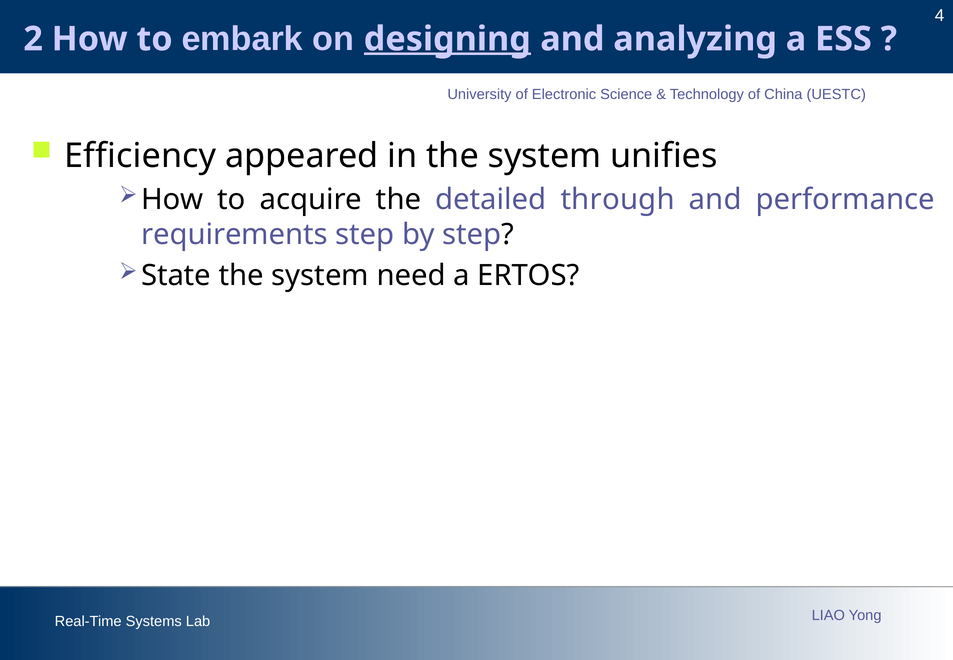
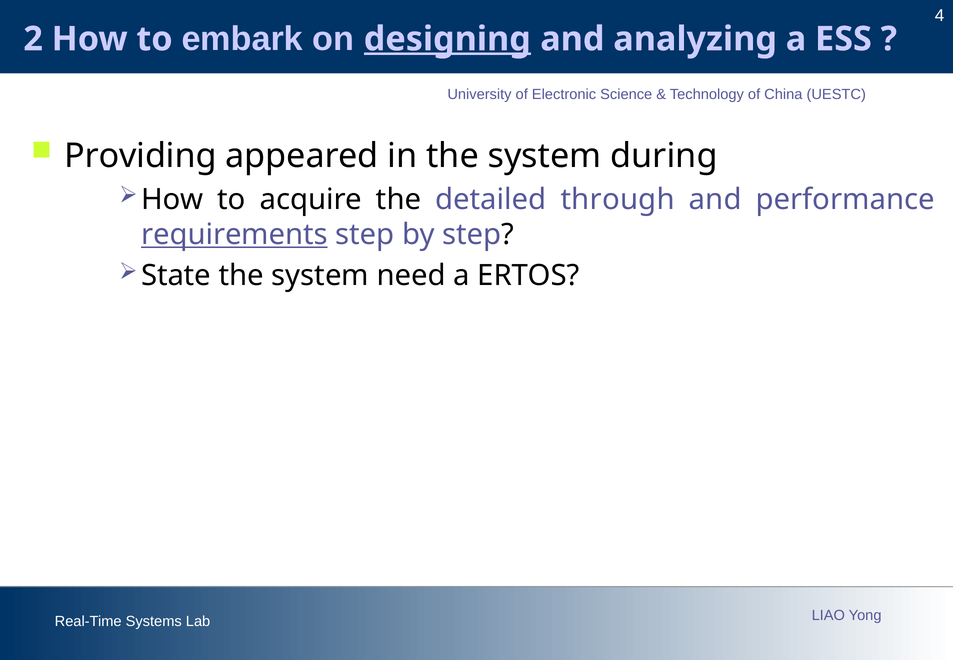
Efficiency: Efficiency -> Providing (140, 156)
unifies: unifies -> during (664, 156)
requirements underline: none -> present (234, 235)
